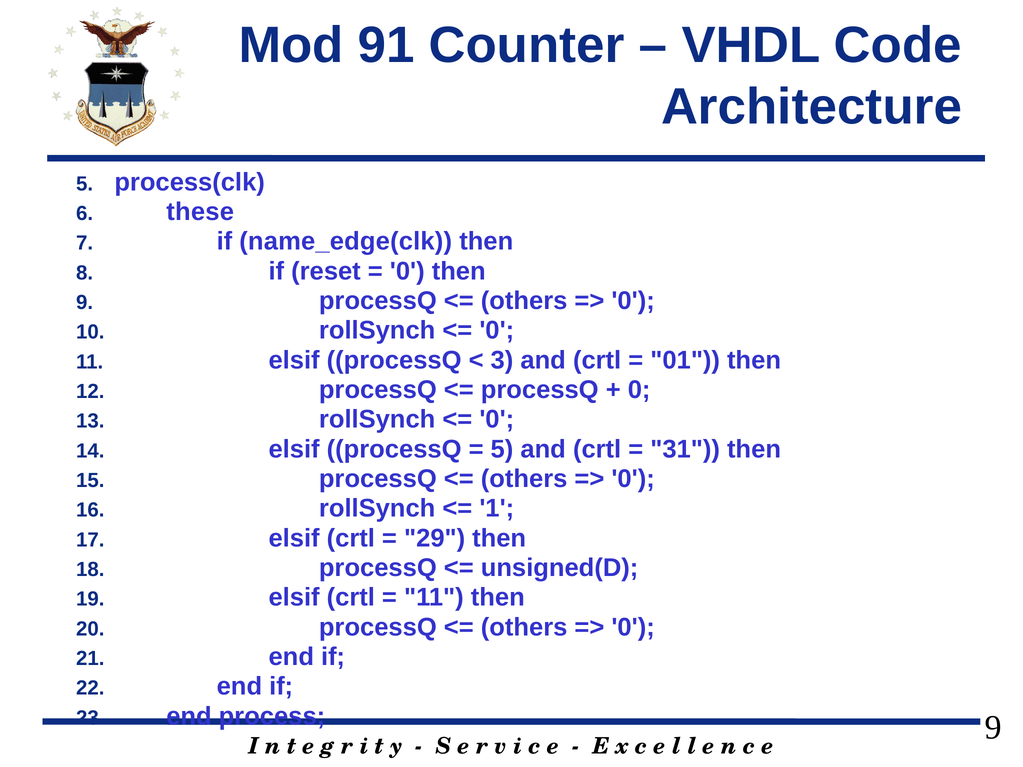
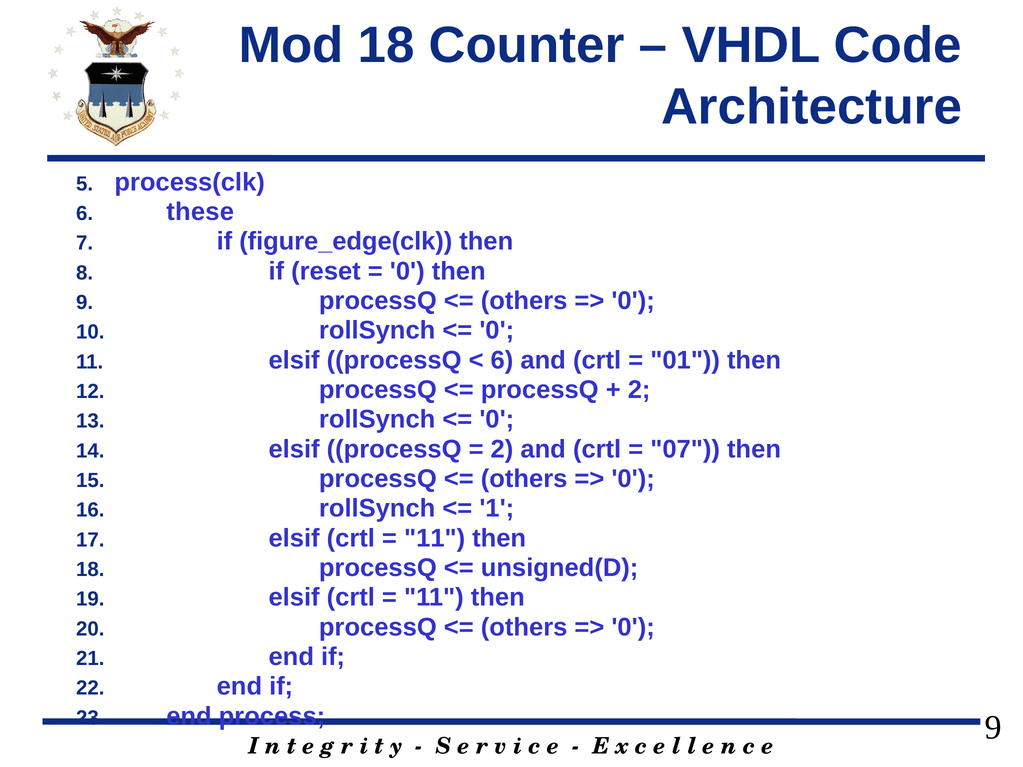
Mod 91: 91 -> 18 (386, 45)
name_edge(clk: name_edge(clk -> figure_edge(clk (346, 242)
3: 3 -> 6 (502, 360)
0: 0 -> 2 (639, 390)
5: 5 -> 2 (502, 449)
31: 31 -> 07 (685, 449)
29: 29 -> 11 (435, 538)
